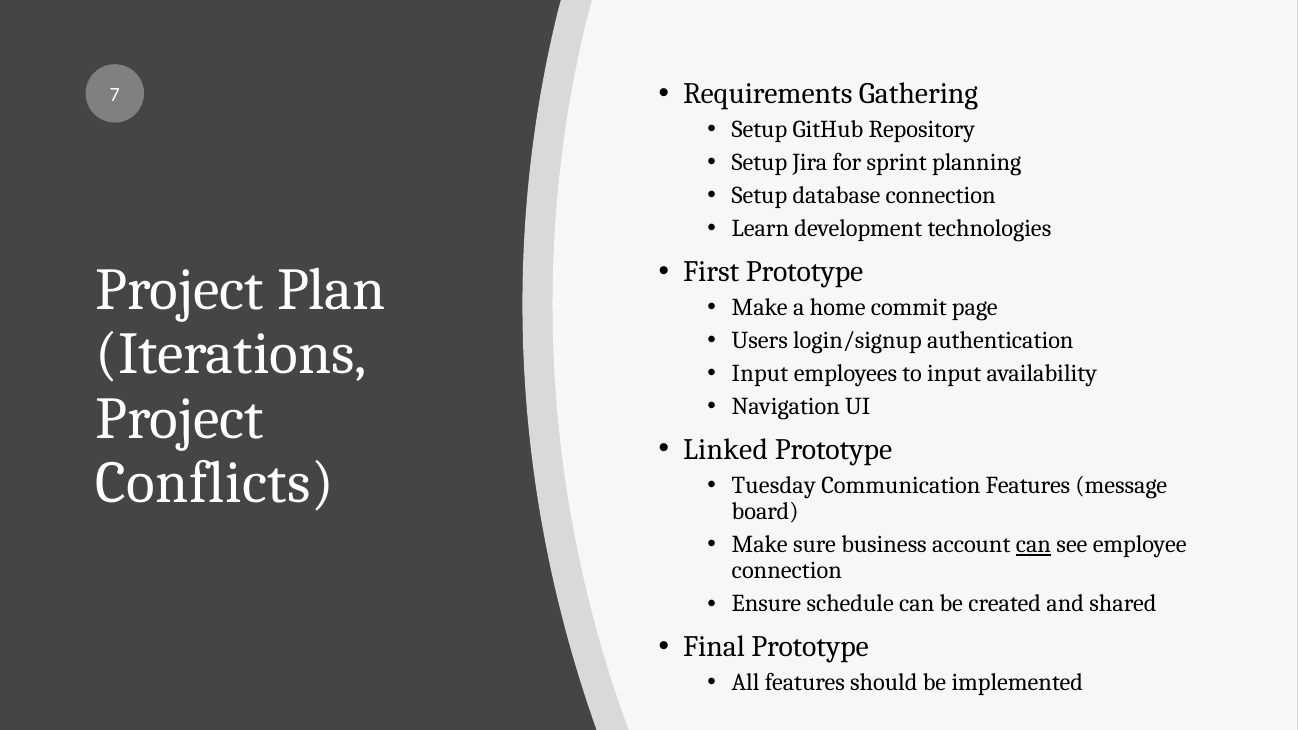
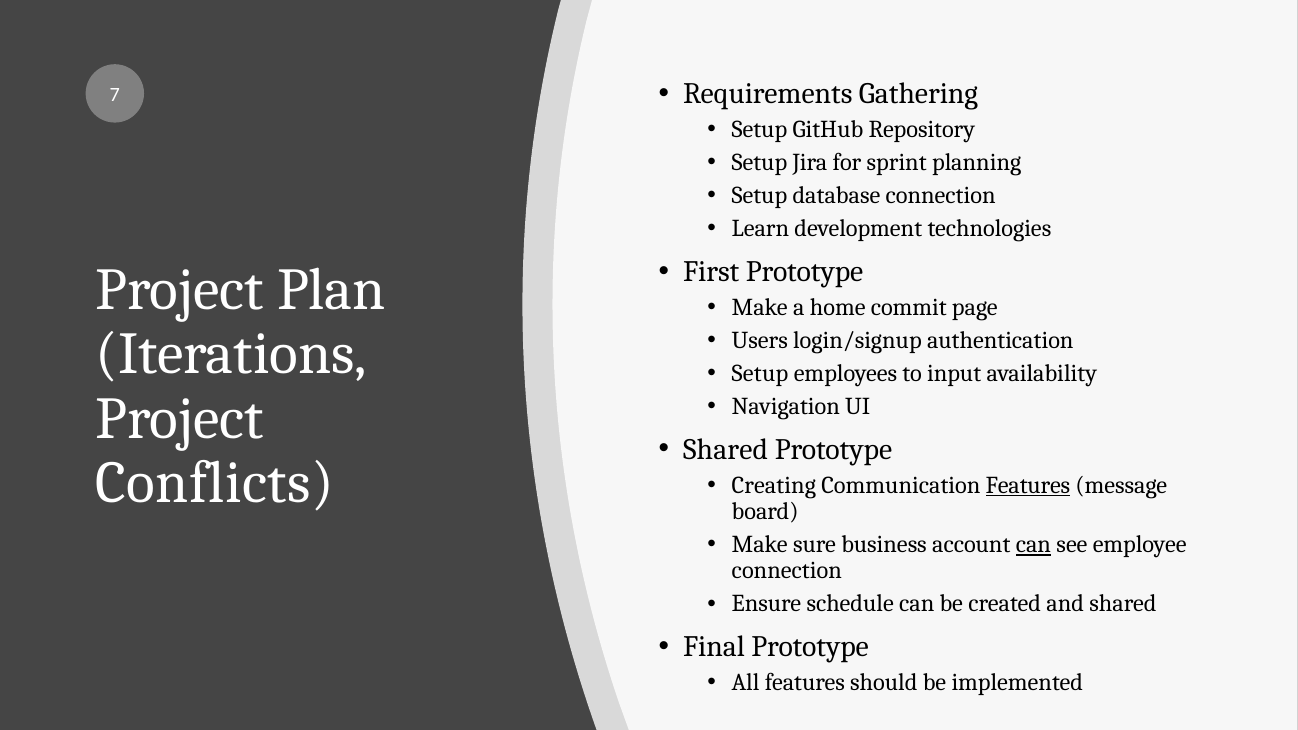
Input: Input -> Setup (760, 374)
Linked: Linked -> Shared (726, 449)
Tuesday: Tuesday -> Creating (774, 485)
Features underline: none -> present (1028, 485)
